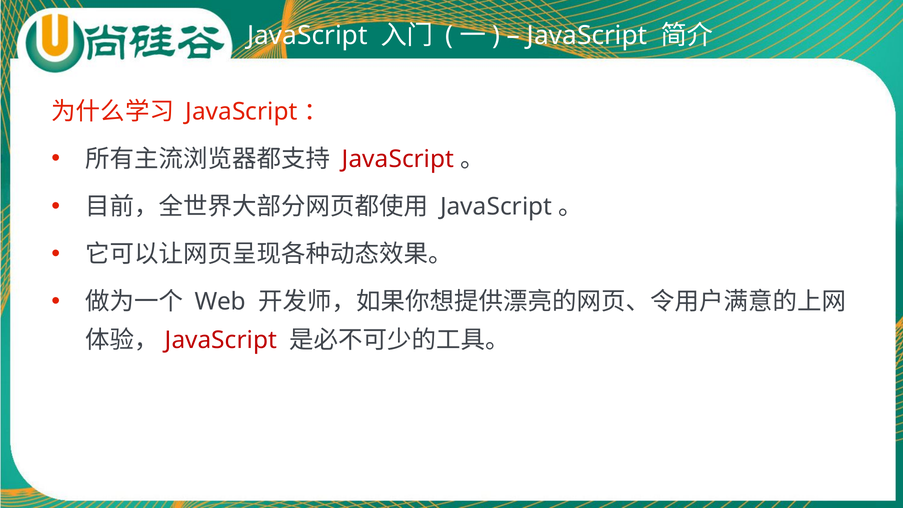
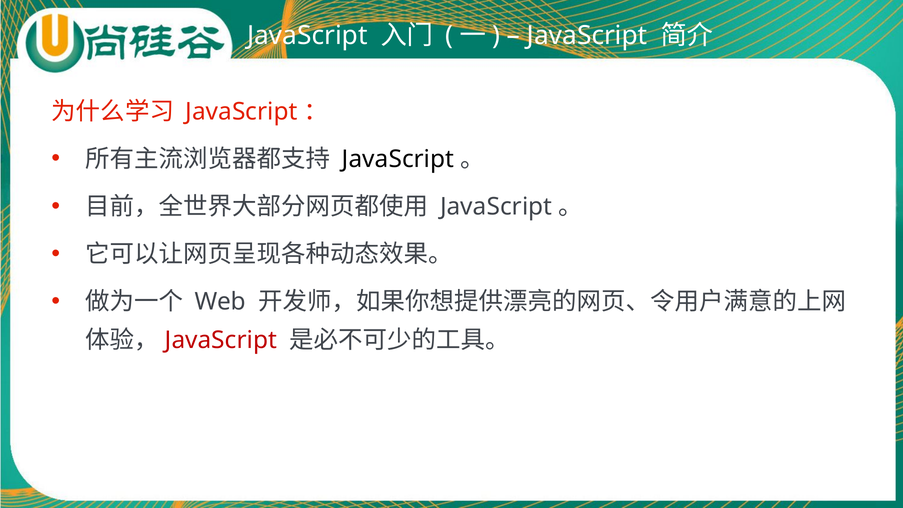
JavaScript colour: red -> black (398, 159)
